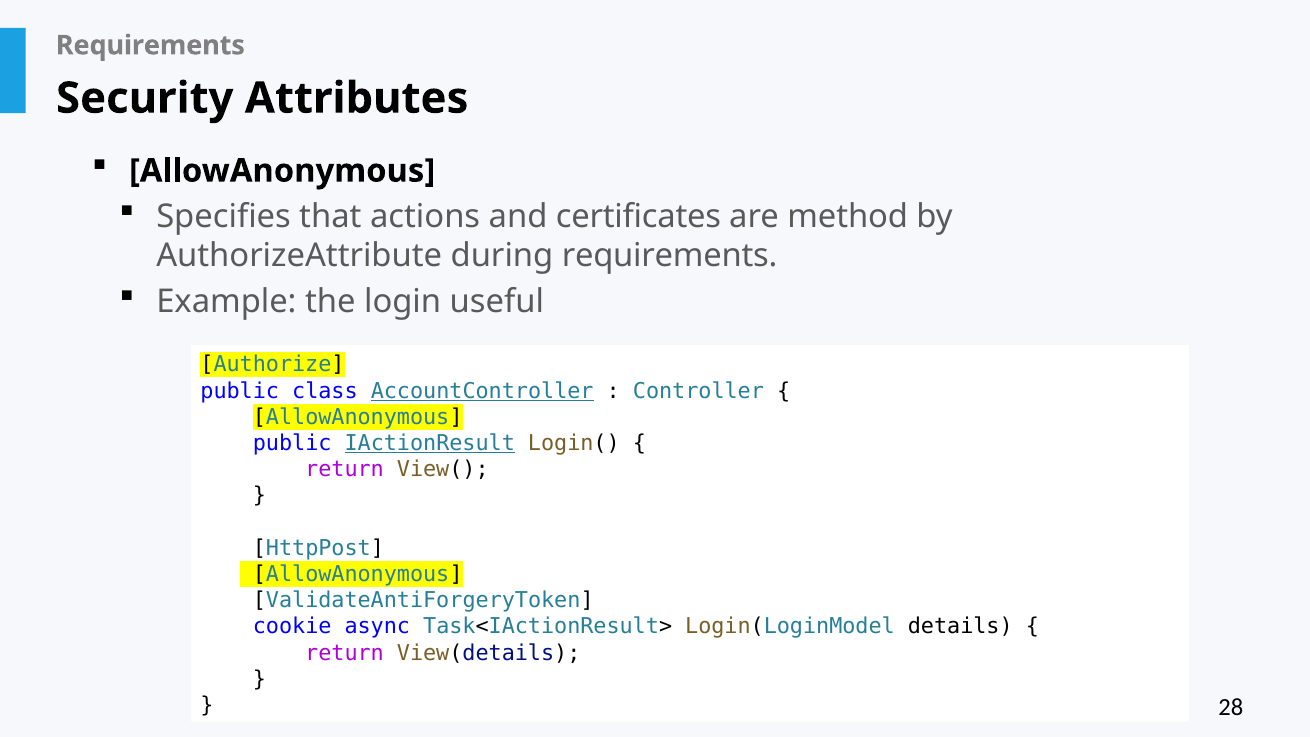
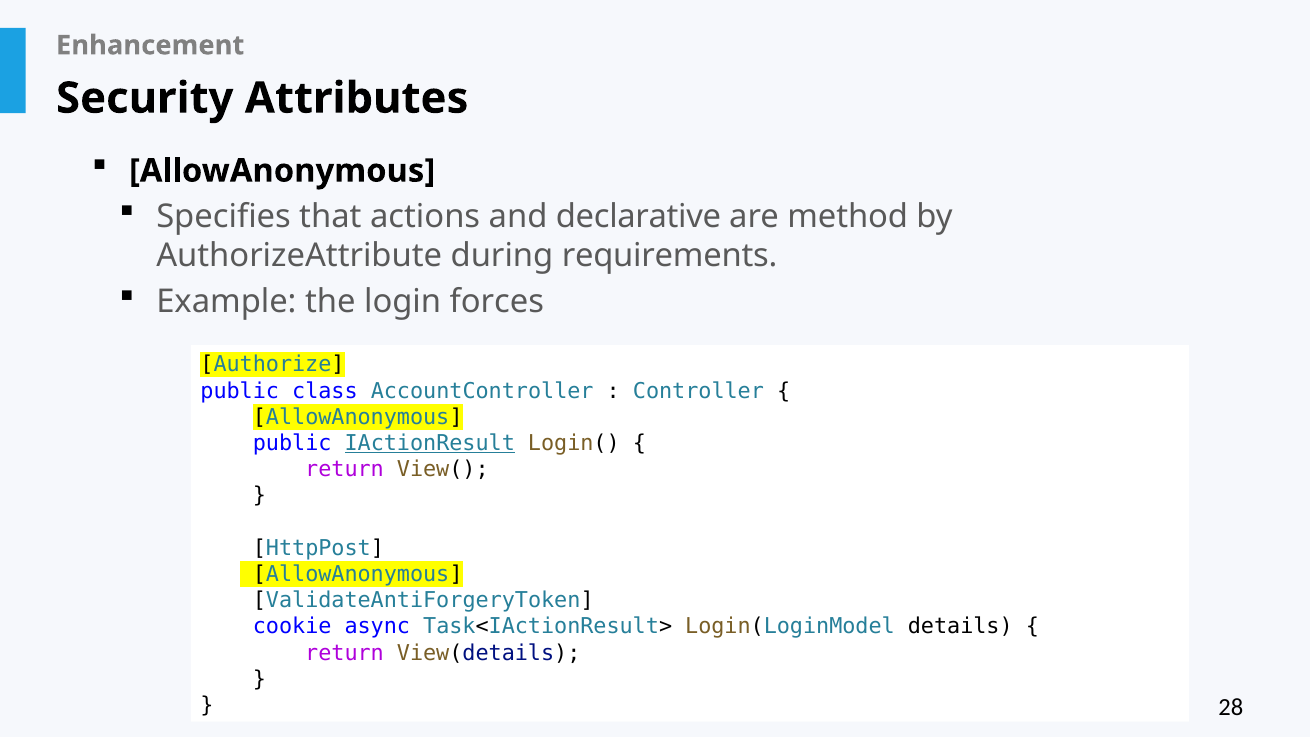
Requirements: Requirements -> Enhancement (150, 45)
certificates: certificates -> declarative (639, 217)
useful: useful -> forces (497, 302)
AccountController underline: present -> none (482, 391)
